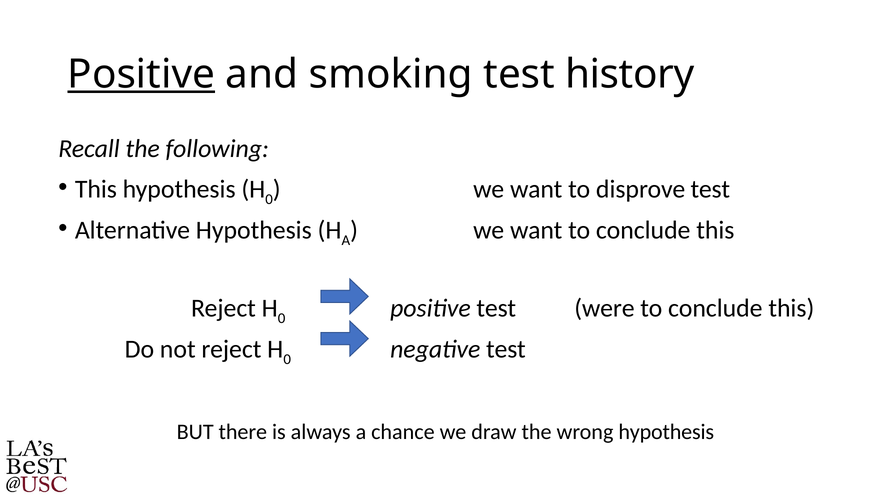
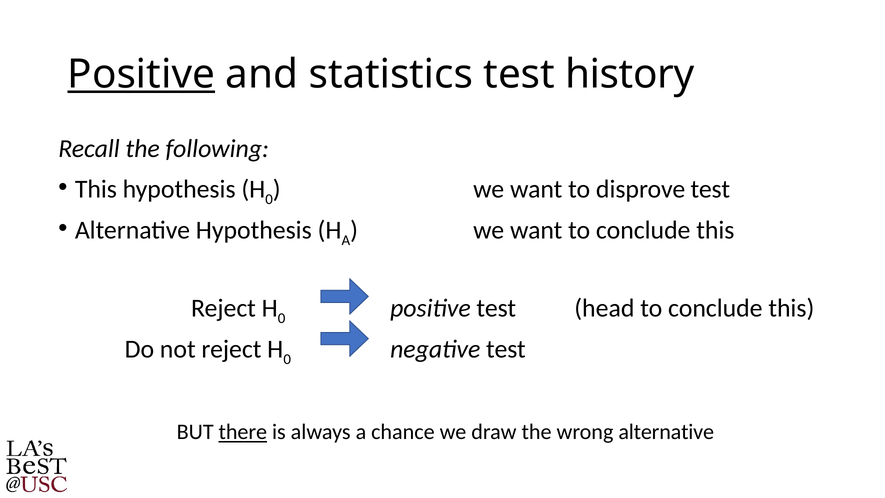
smoking: smoking -> statistics (391, 74)
were: were -> head (604, 308)
there underline: none -> present (243, 432)
wrong hypothesis: hypothesis -> alternative (666, 432)
